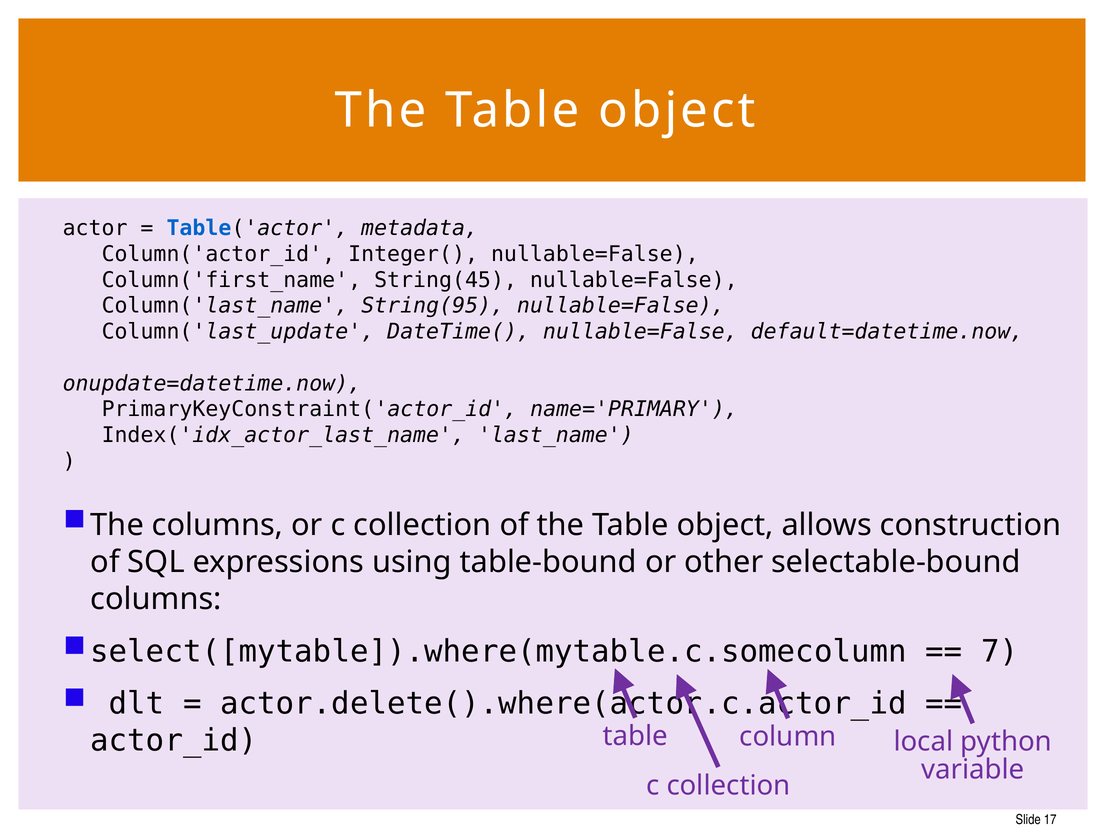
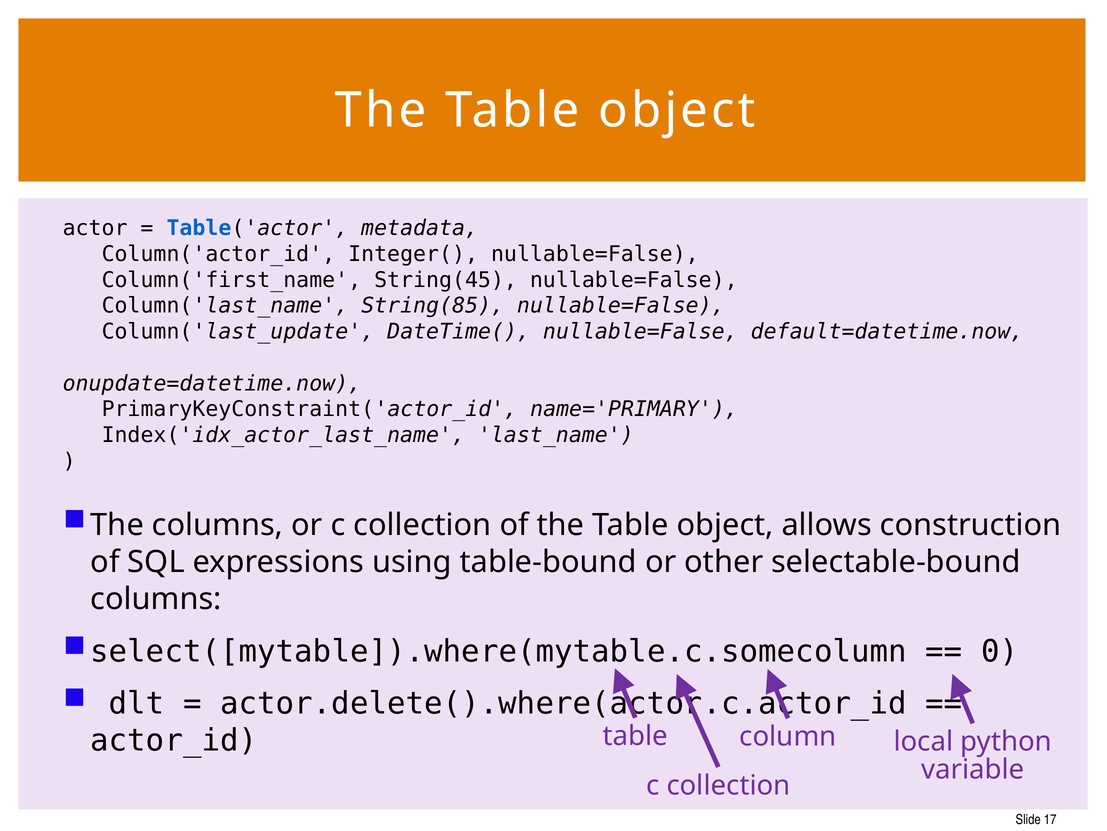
String(95: String(95 -> String(85 (433, 306)
7: 7 -> 0 (1000, 651)
